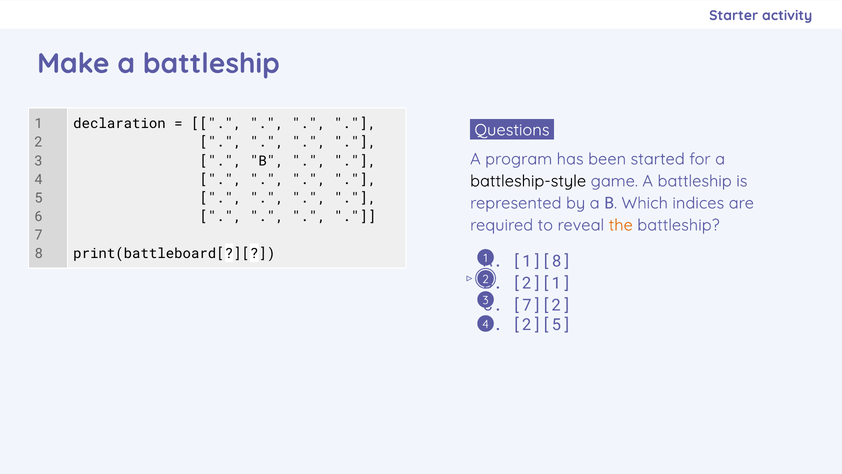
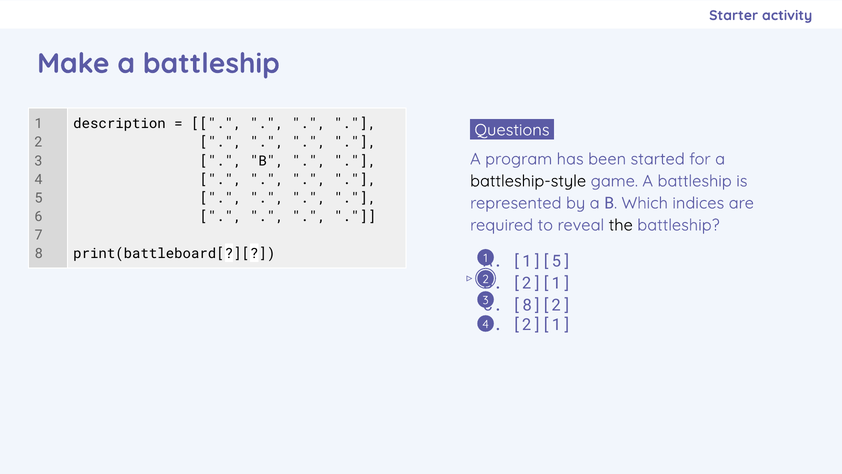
declaration: declaration -> description (120, 124)
the colour: orange -> black (621, 225)
1][8: 1][8 -> 1][5 (542, 261)
7][2: 7][2 -> 8][2 (542, 305)
2][5: 2][5 -> 2][1 (542, 325)
